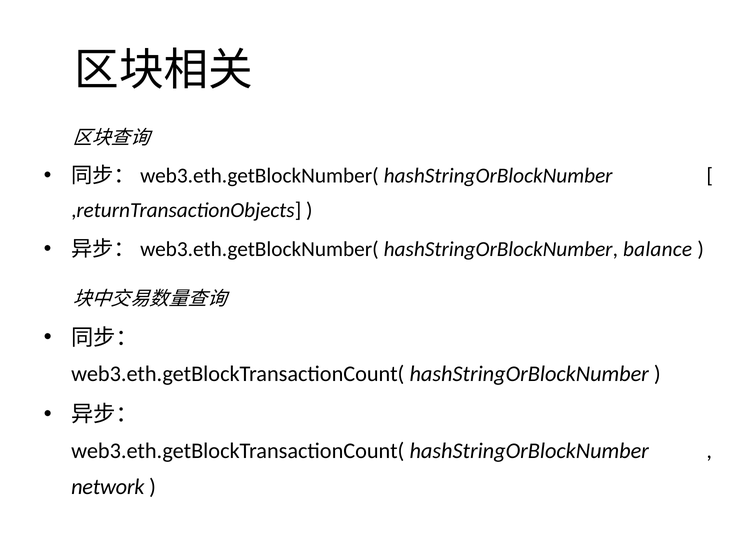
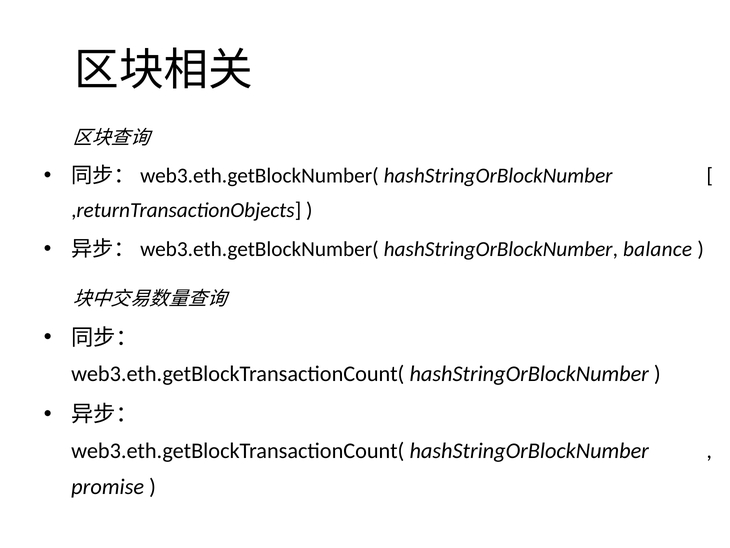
network: network -> promise (108, 486)
